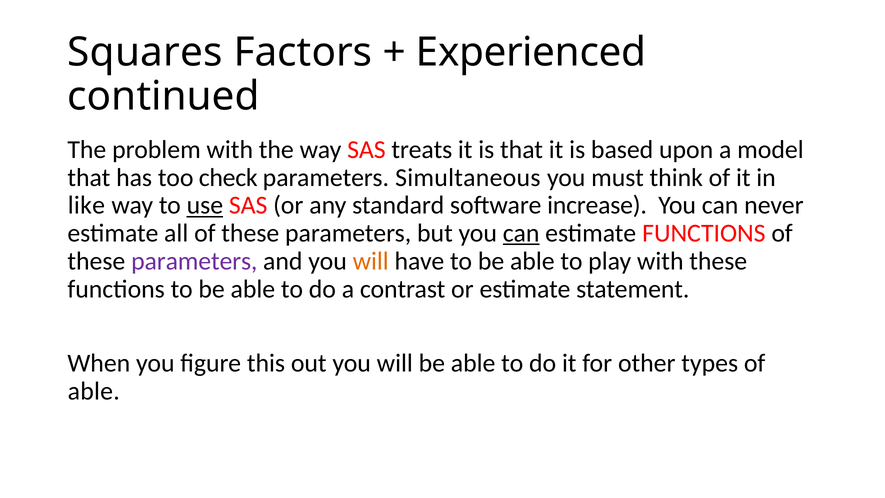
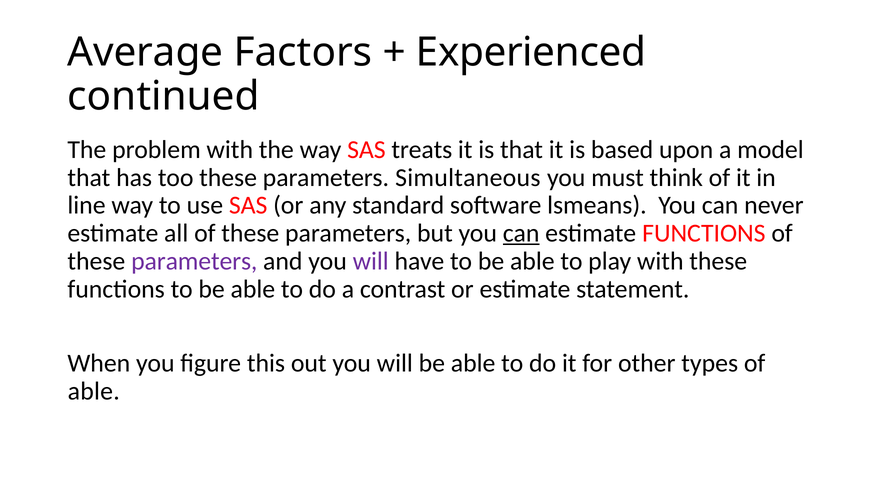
Squares: Squares -> Average (145, 52)
too check: check -> these (228, 178)
like: like -> line (87, 205)
use underline: present -> none (205, 205)
increase: increase -> lsmeans (597, 205)
will colour: orange -> purple (371, 261)
